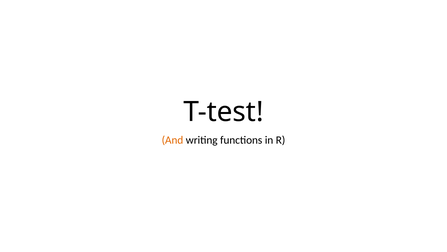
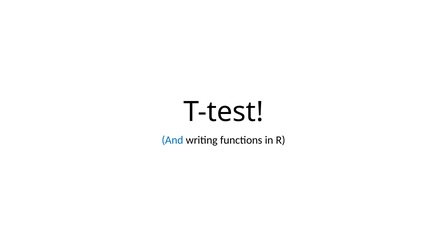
And colour: orange -> blue (172, 140)
